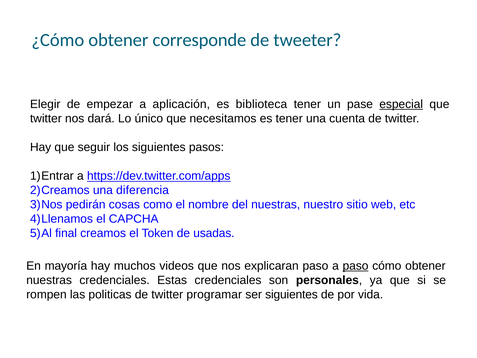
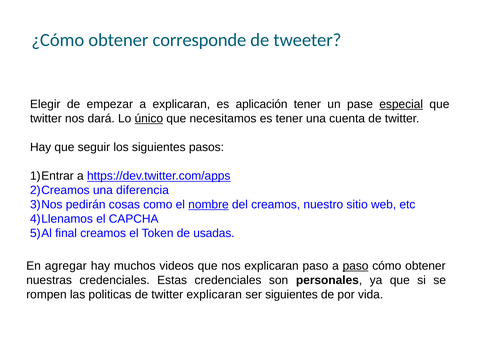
a aplicación: aplicación -> explicaran (181, 104)
biblioteca: biblioteca -> aplicación (262, 104)
único underline: none -> present (149, 119)
nombre underline: none -> present (208, 204)
del nuestras: nuestras -> creamos (276, 204)
mayoría: mayoría -> agregar (66, 266)
twitter programar: programar -> explicaran (214, 294)
